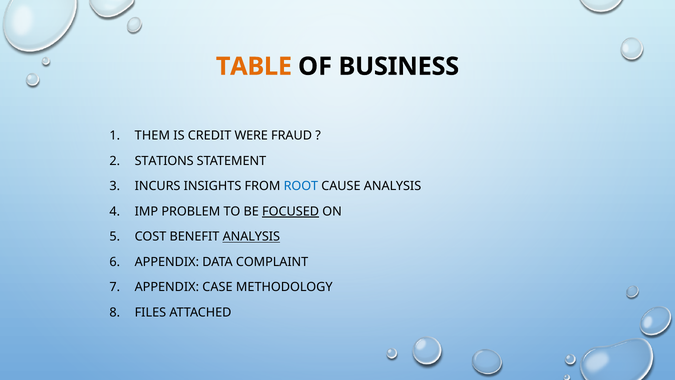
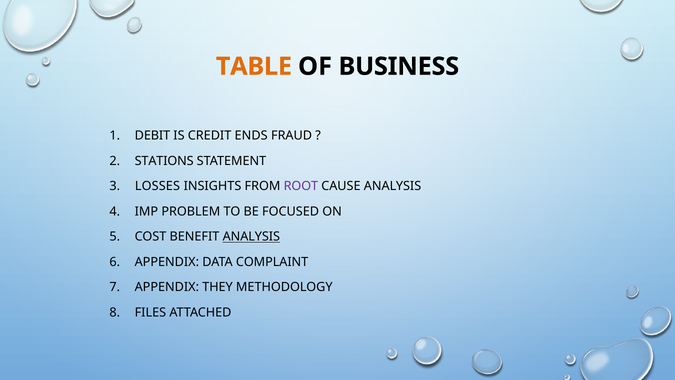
THEM: THEM -> DEBIT (152, 136)
WERE: WERE -> ENDS (251, 136)
INCURS: INCURS -> LOSSES (157, 186)
ROOT colour: blue -> purple (301, 186)
FOCUSED underline: present -> none (291, 211)
CASE: CASE -> THEY (218, 287)
